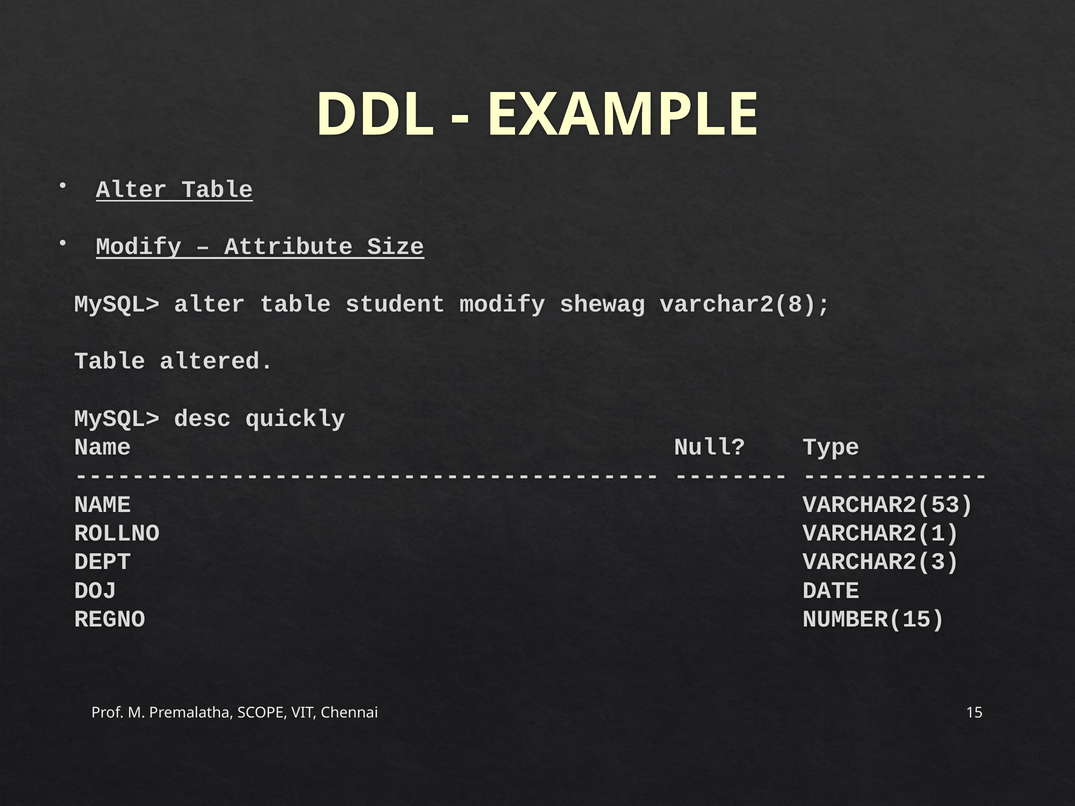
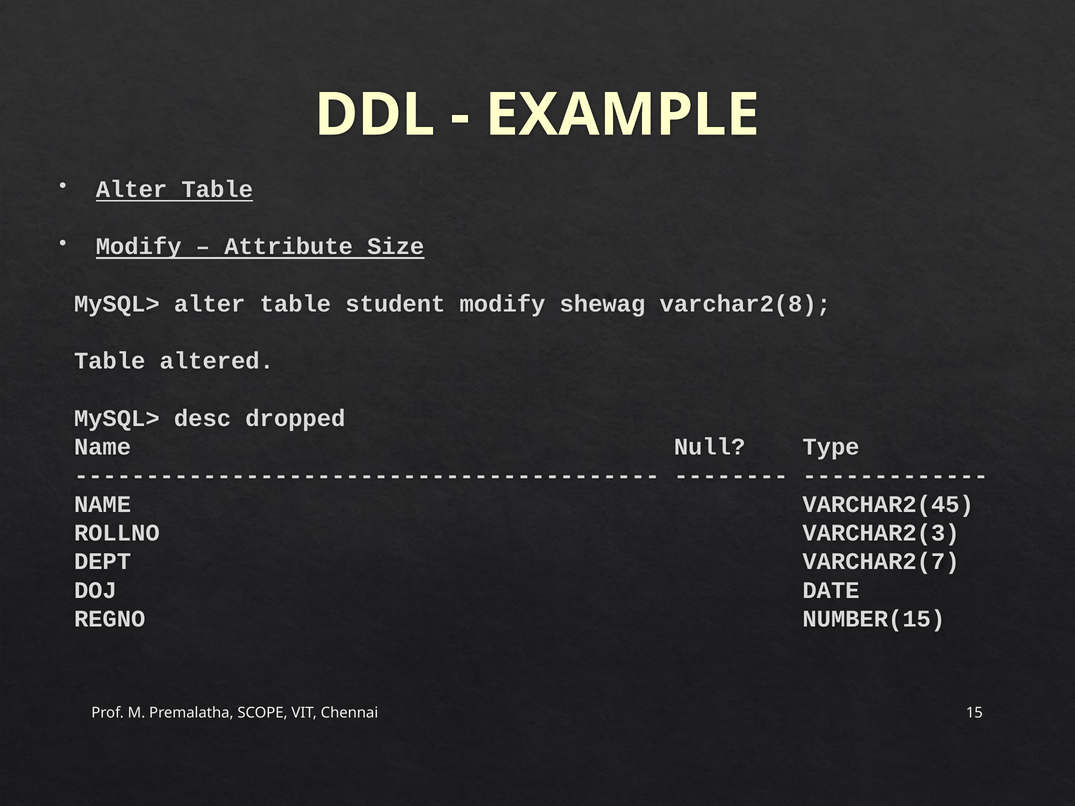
quickly: quickly -> dropped (295, 418)
VARCHAR2(53: VARCHAR2(53 -> VARCHAR2(45 (888, 504)
VARCHAR2(1: VARCHAR2(1 -> VARCHAR2(3 (881, 533)
VARCHAR2(3: VARCHAR2(3 -> VARCHAR2(7 (881, 562)
